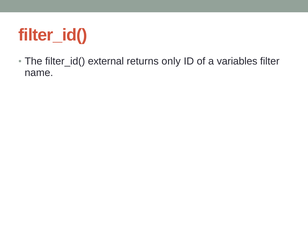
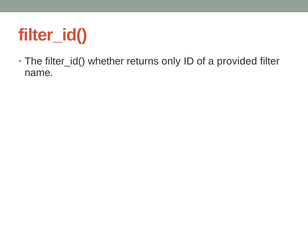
external: external -> whether (106, 61)
variables: variables -> provided (237, 61)
